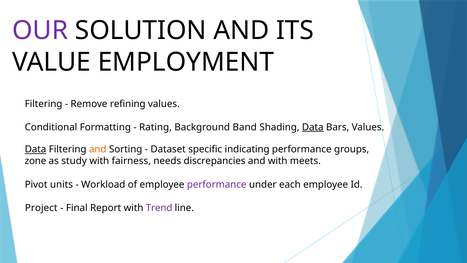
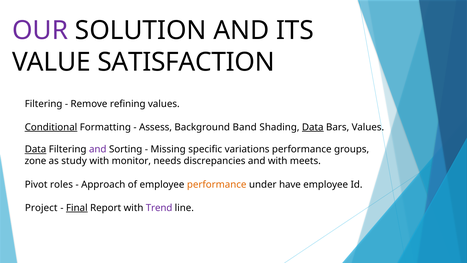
EMPLOYMENT: EMPLOYMENT -> SATISFACTION (186, 62)
Conditional underline: none -> present (51, 127)
Rating: Rating -> Assess (156, 127)
and colour: orange -> purple (98, 149)
Dataset: Dataset -> Missing (168, 149)
indicating: indicating -> variations (247, 149)
fairness: fairness -> monitor (131, 161)
units: units -> roles (61, 184)
Workload: Workload -> Approach (103, 184)
performance colour: purple -> orange (217, 184)
each: each -> have (290, 184)
Final underline: none -> present (77, 208)
